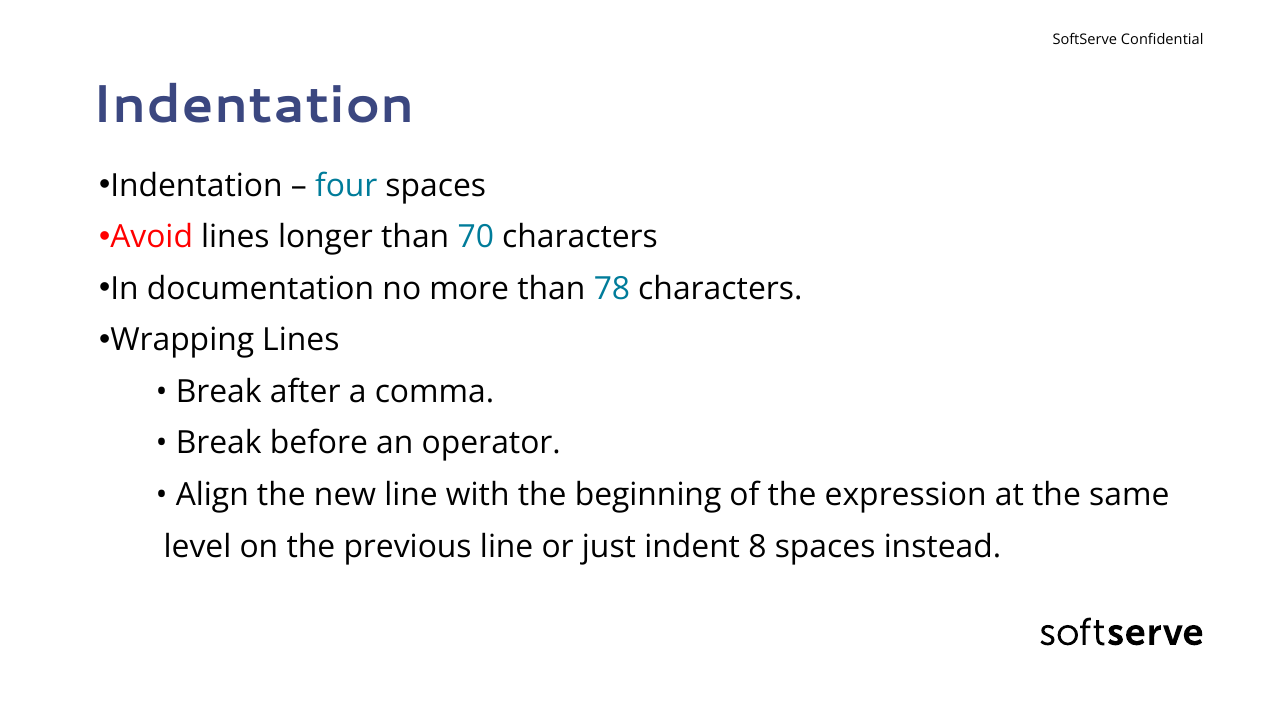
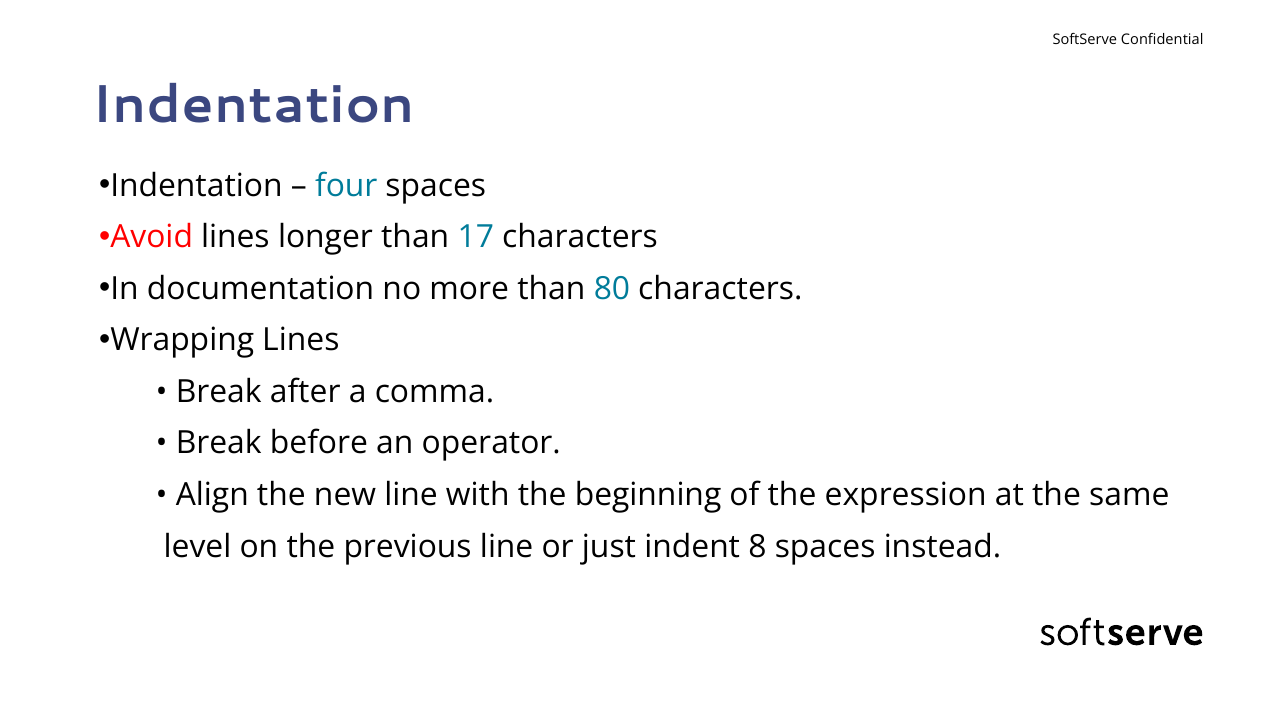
70: 70 -> 17 (476, 237)
78: 78 -> 80 (612, 289)
